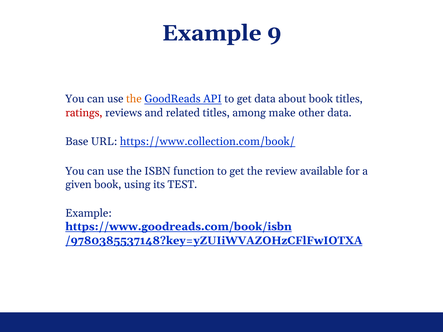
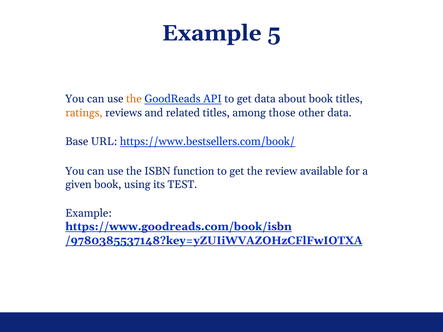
9: 9 -> 5 (274, 33)
ratings colour: red -> orange (84, 113)
make: make -> those (282, 113)
https://www.collection.com/book/: https://www.collection.com/book/ -> https://www.bestsellers.com/book/ (207, 142)
